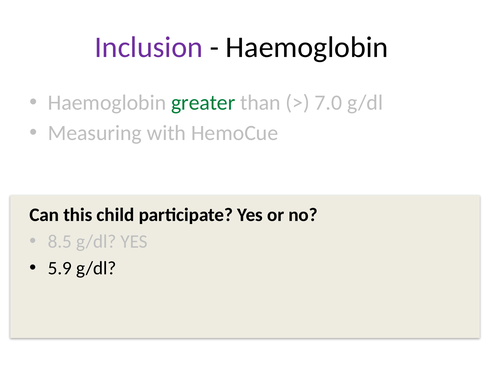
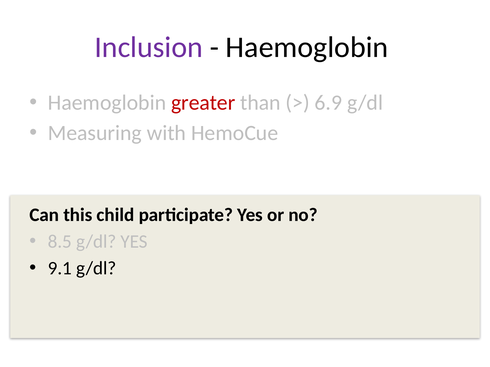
greater colour: green -> red (203, 103)
7.0: 7.0 -> 6.9 (328, 103)
5.9: 5.9 -> 9.1 (60, 269)
